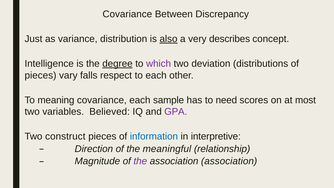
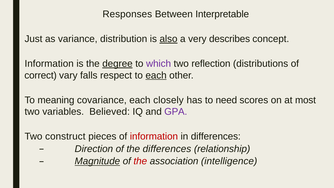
Covariance: Covariance -> Responses (127, 14)
Discrepancy: Discrepancy -> Interpretable (222, 14)
Intelligence: Intelligence -> Information (49, 64)
deviation: deviation -> reflection (211, 64)
pieces: pieces -> correct (41, 75)
each underline: none -> present (156, 75)
sample: sample -> closely (168, 100)
information colour: blue -> red (154, 136)
in interpretive: interpretive -> differences (216, 136)
the meaningful: meaningful -> differences (167, 149)
Magnitude underline: none -> present (97, 161)
the colour: purple -> red (140, 161)
association association: association -> intelligence (229, 161)
